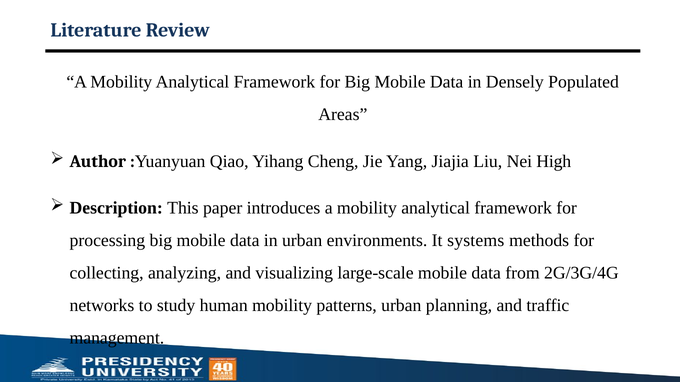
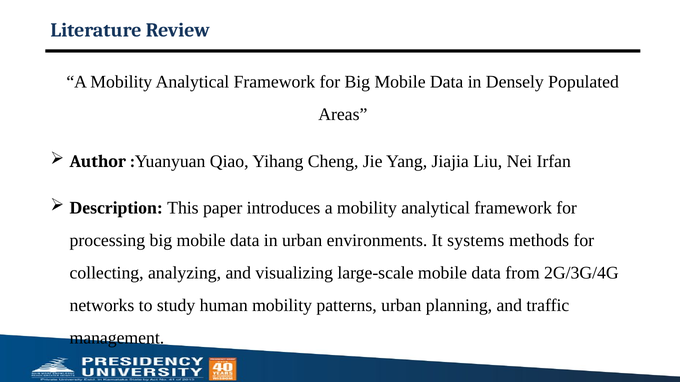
High: High -> Irfan (554, 161)
